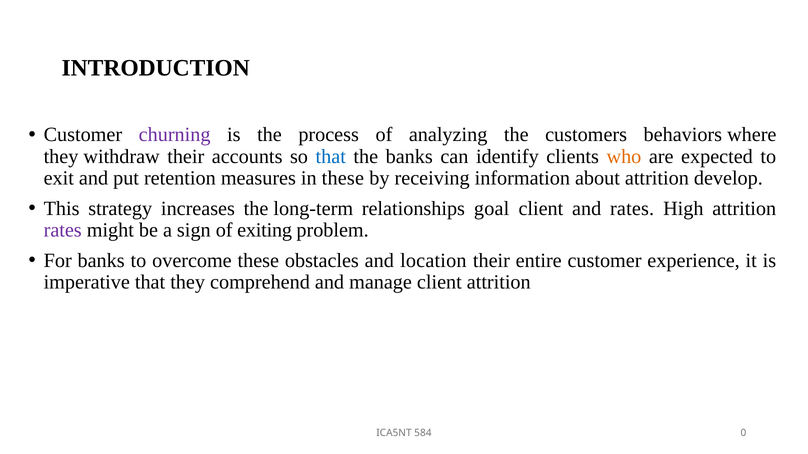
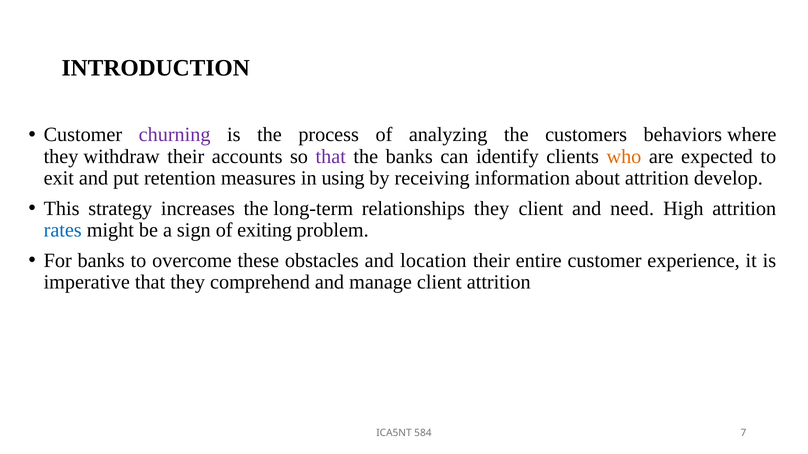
that colour: blue -> purple (331, 157)
in these: these -> using (343, 178)
relationships goal: goal -> they (492, 209)
and rates: rates -> need (632, 209)
rates colour: purple -> blue (63, 230)
0: 0 -> 7 (744, 433)
